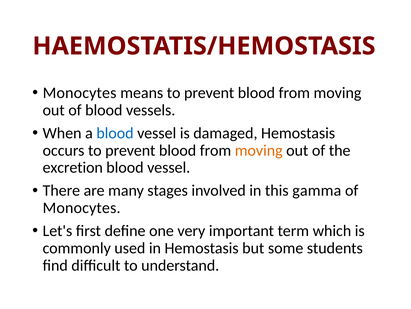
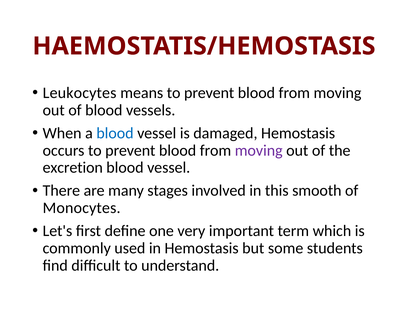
Monocytes: Monocytes -> Leukocytes (80, 93)
moving colour: orange -> purple (259, 150)
gamma: gamma -> smooth (317, 190)
